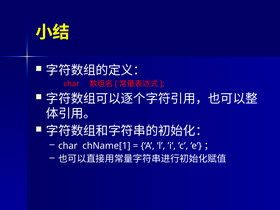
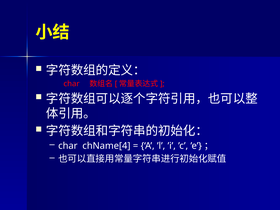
chName[1: chName[1 -> chName[4 (106, 146)
